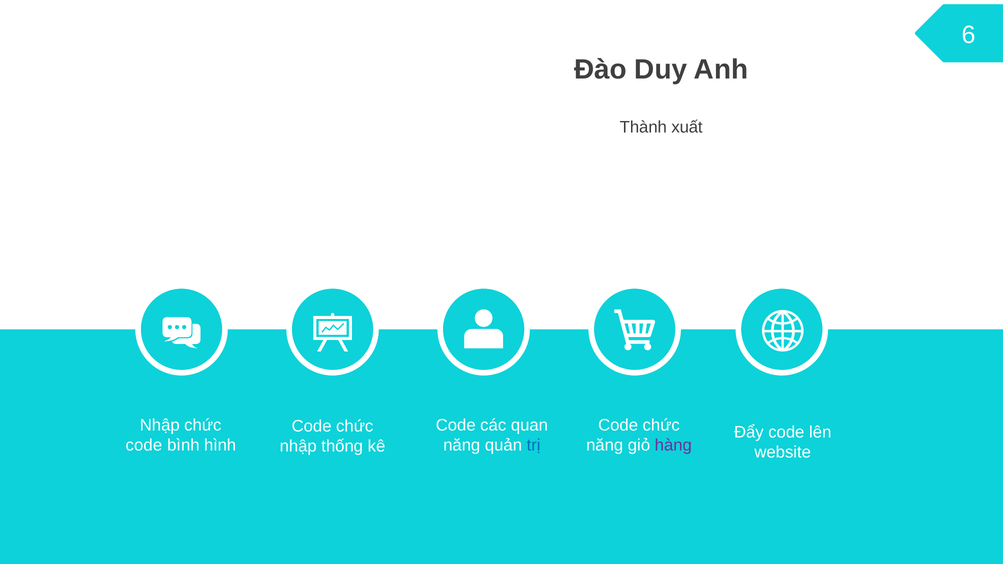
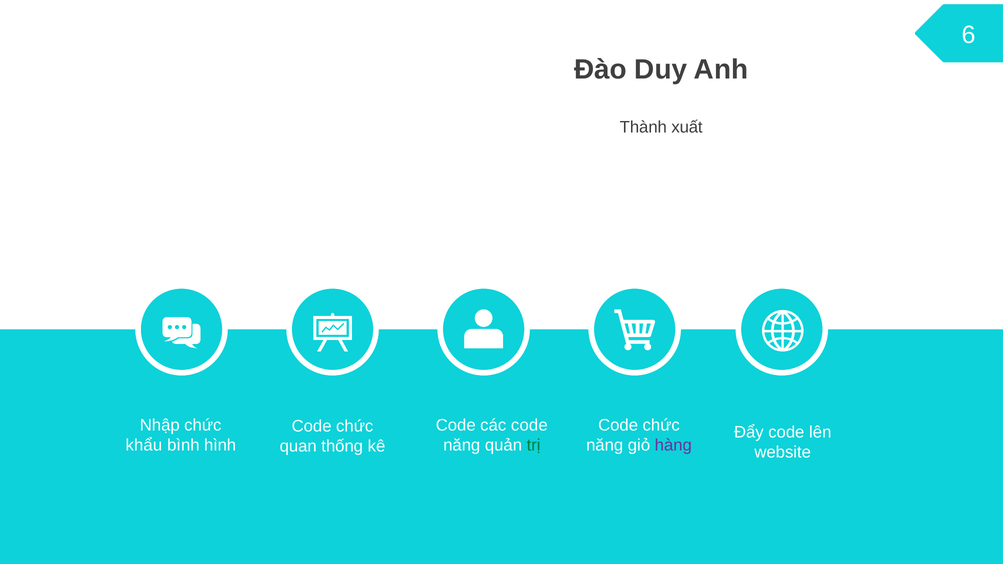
các quan: quan -> code (529, 426)
code: code -> khẩu (144, 446)
trị colour: blue -> green (534, 446)
nhập: nhập -> quan (298, 446)
